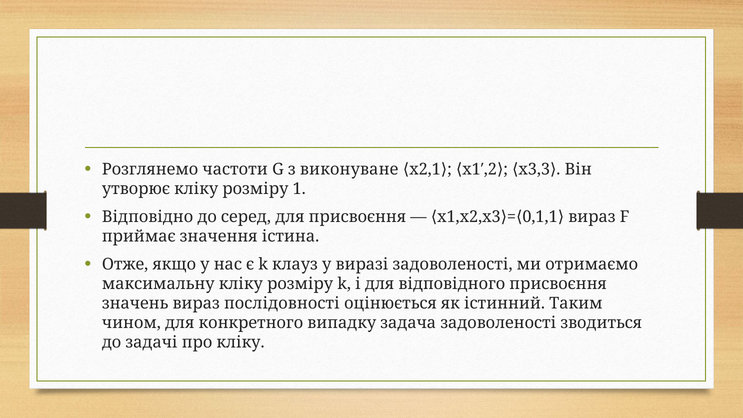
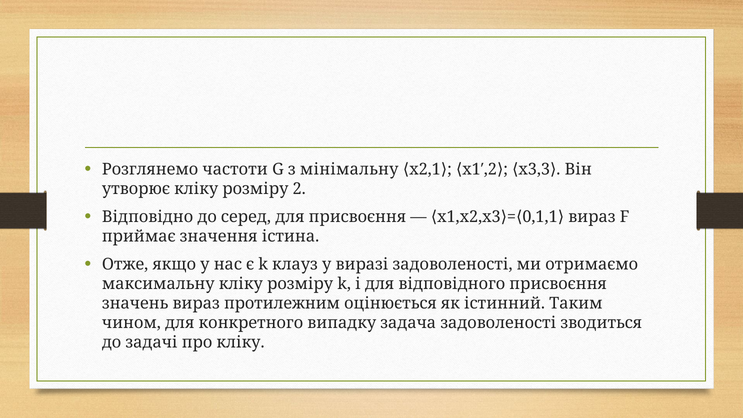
виконуване: виконуване -> мінімальну (349, 170)
1: 1 -> 2 (299, 189)
послідовності: послідовності -> протилежним (282, 303)
